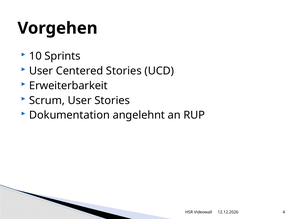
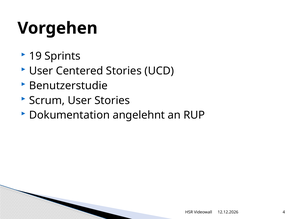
10: 10 -> 19 (35, 56)
Erweiterbarkeit: Erweiterbarkeit -> Benutzerstudie (68, 86)
